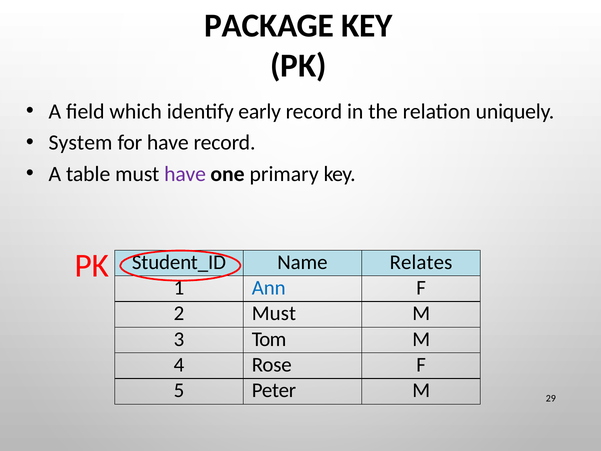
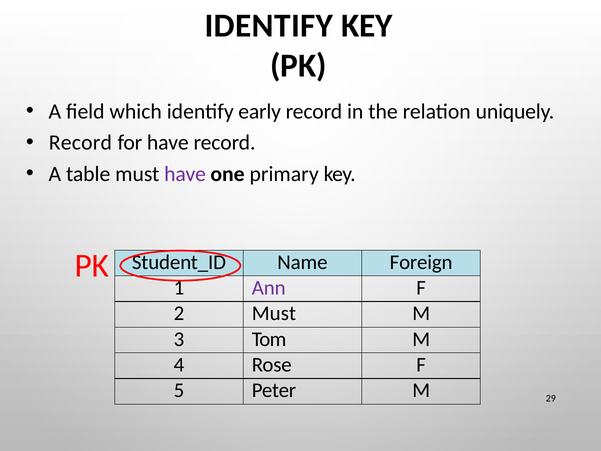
PACKAGE: PACKAGE -> IDENTIFY (269, 26)
System: System -> Record (80, 143)
Relates: Relates -> Foreign (421, 262)
Ann colour: blue -> purple (269, 288)
